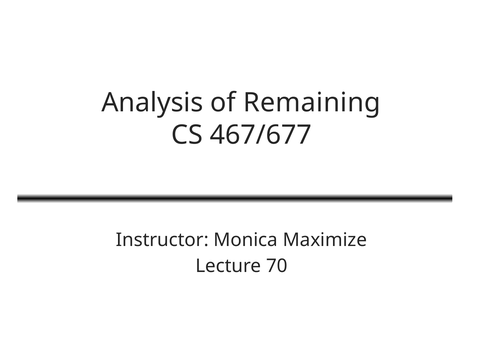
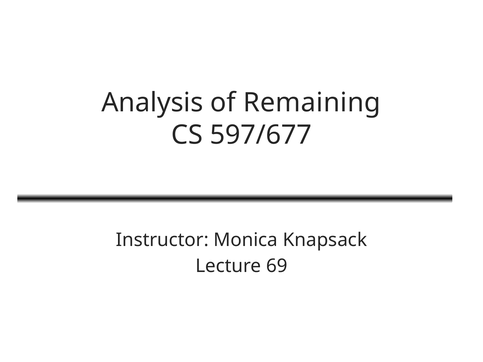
467/677: 467/677 -> 597/677 (261, 135)
Maximize: Maximize -> Knapsack (325, 240)
70: 70 -> 69 (277, 266)
